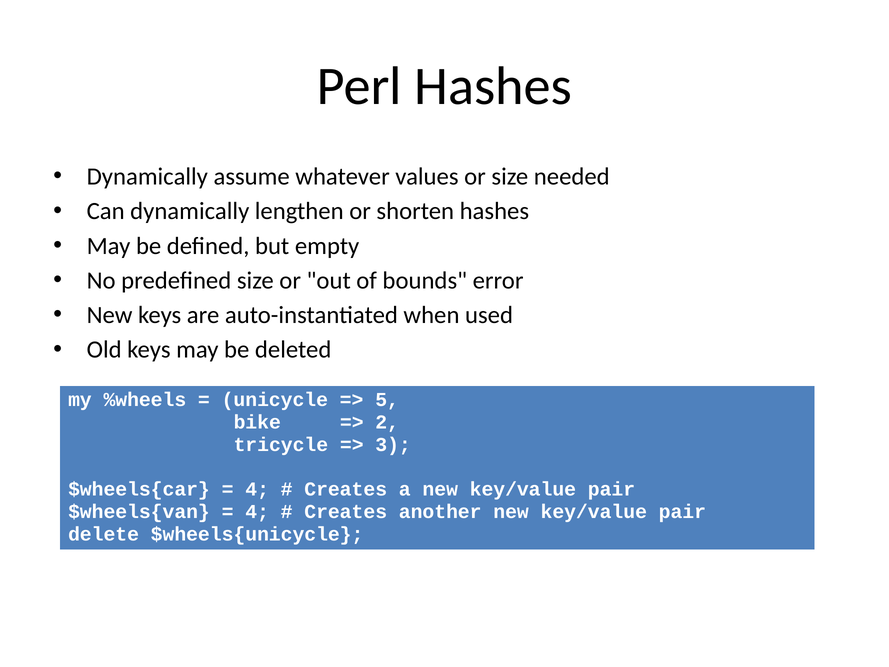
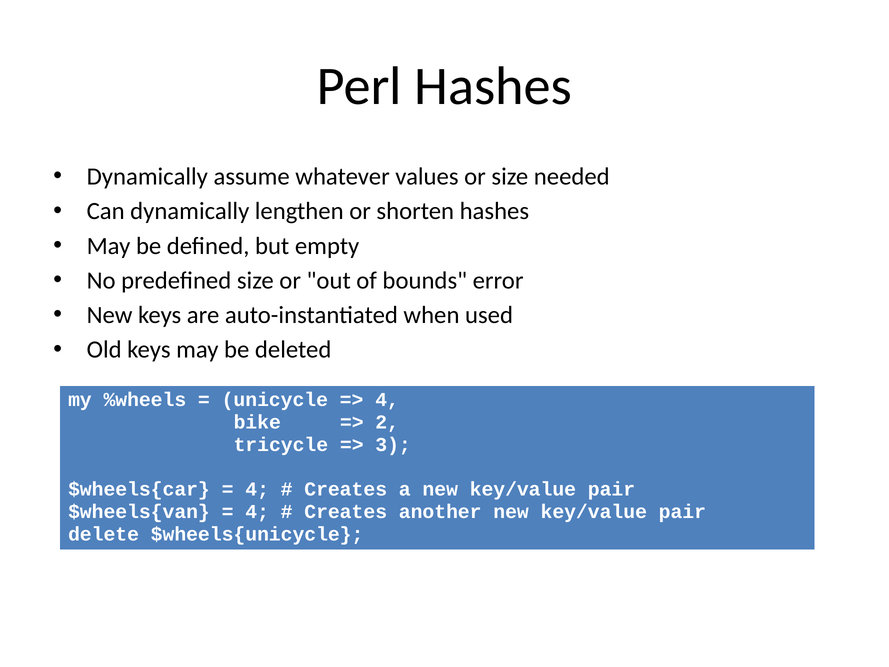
5: 5 -> 4 (387, 400)
